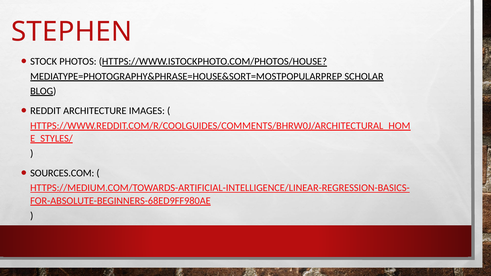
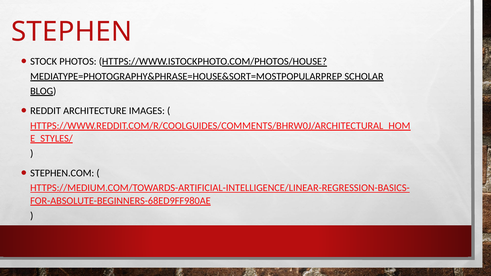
SOURCES.COM: SOURCES.COM -> STEPHEN.COM (62, 173)
